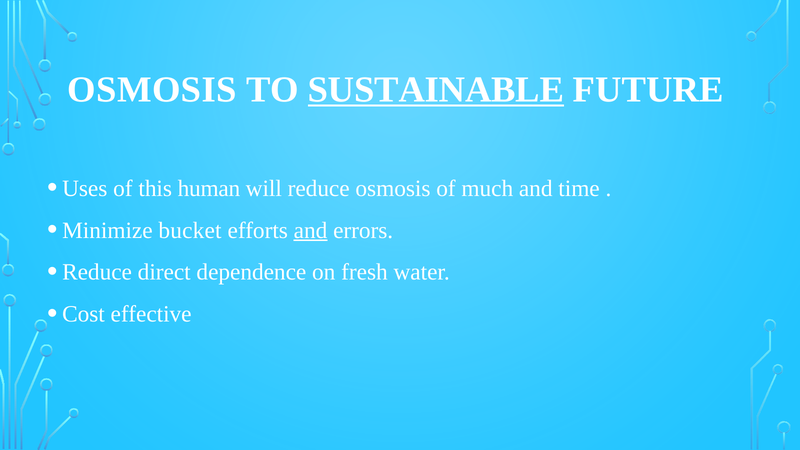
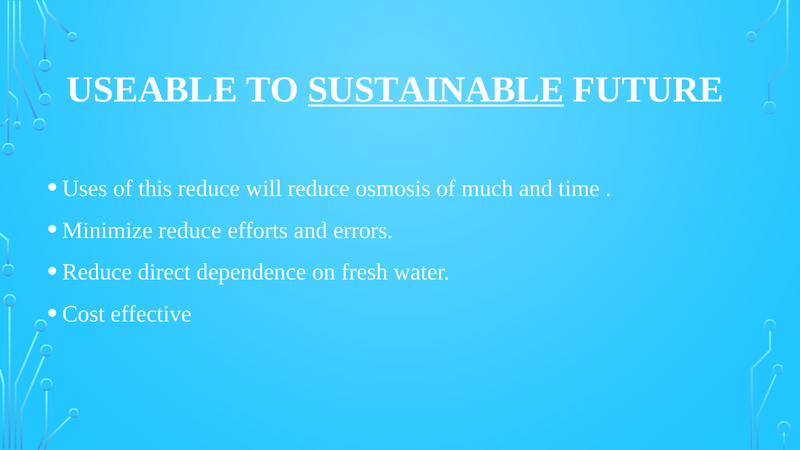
OSMOSIS: OSMOSIS -> USEABLE (152, 90)
this human: human -> reduce (209, 188)
Minimize bucket: bucket -> reduce (190, 230)
and underline: present -> none (311, 230)
